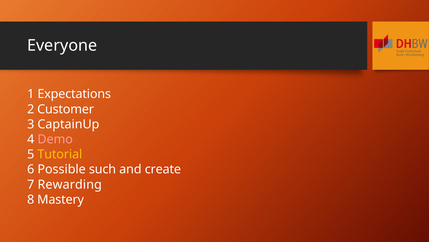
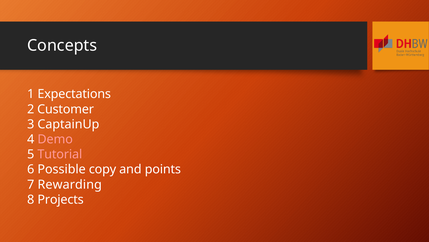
Everyone: Everyone -> Concepts (62, 45)
Tutorial colour: yellow -> pink (60, 154)
such: such -> copy (102, 169)
create: create -> points (163, 169)
Mastery: Mastery -> Projects (61, 199)
